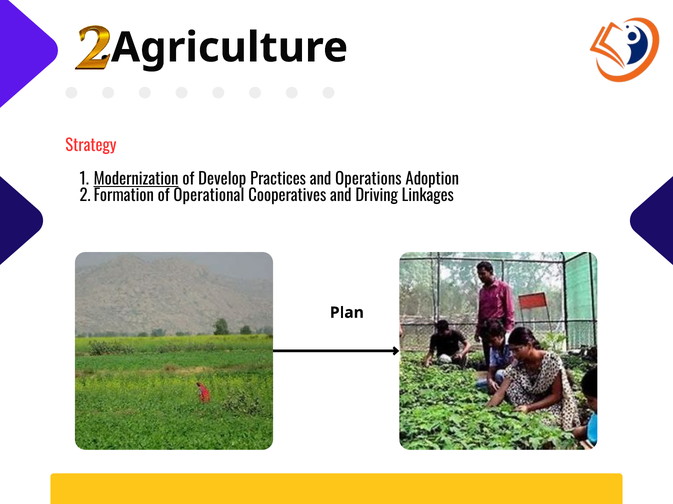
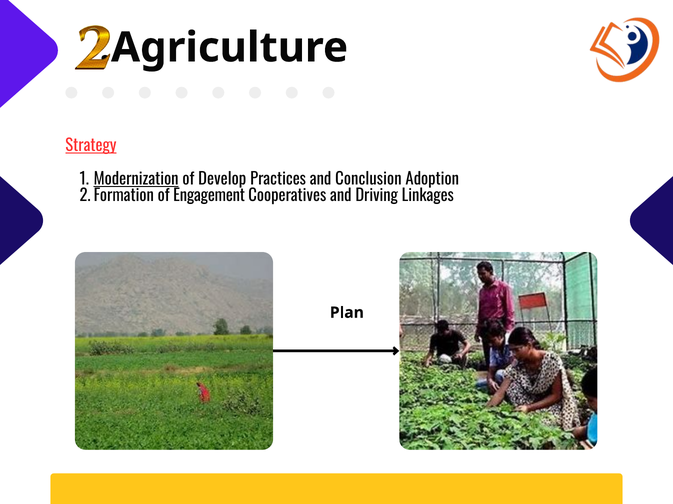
Strategy underline: none -> present (91, 146)
Operations: Operations -> Conclusion (368, 180)
Operational: Operational -> Engagement (209, 196)
